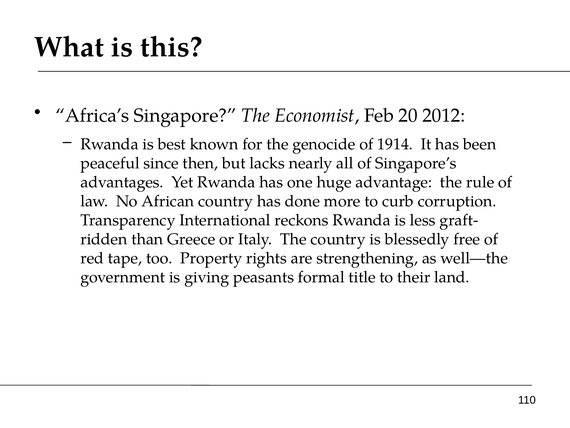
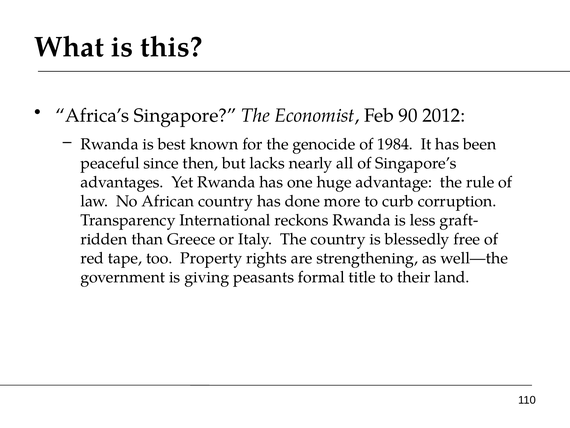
20: 20 -> 90 (408, 115)
1914: 1914 -> 1984 (395, 144)
